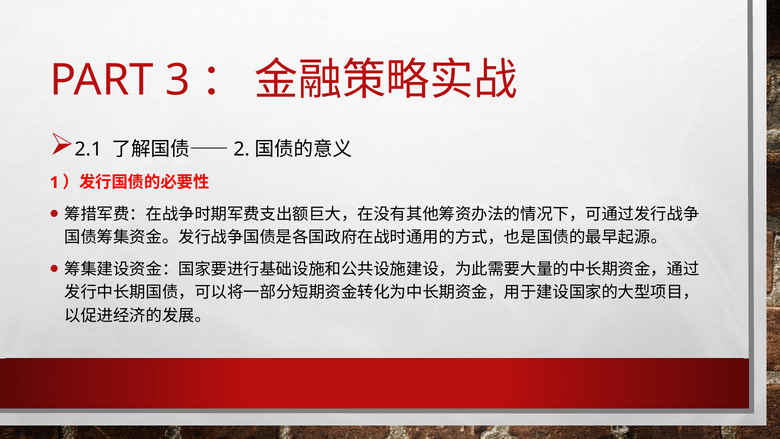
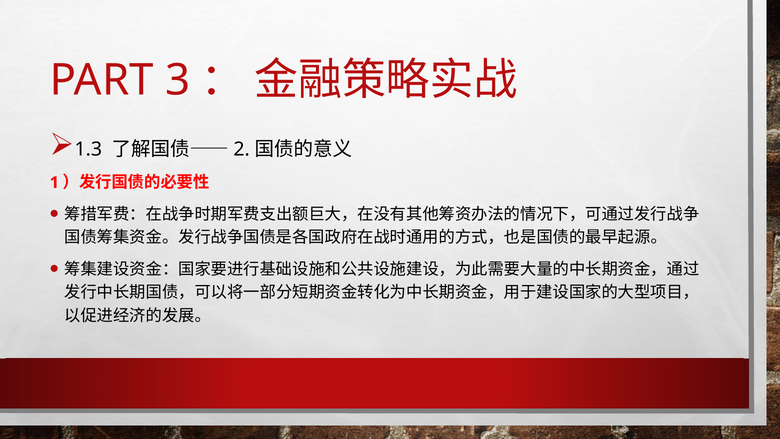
2.1: 2.1 -> 1.3 (88, 149)
